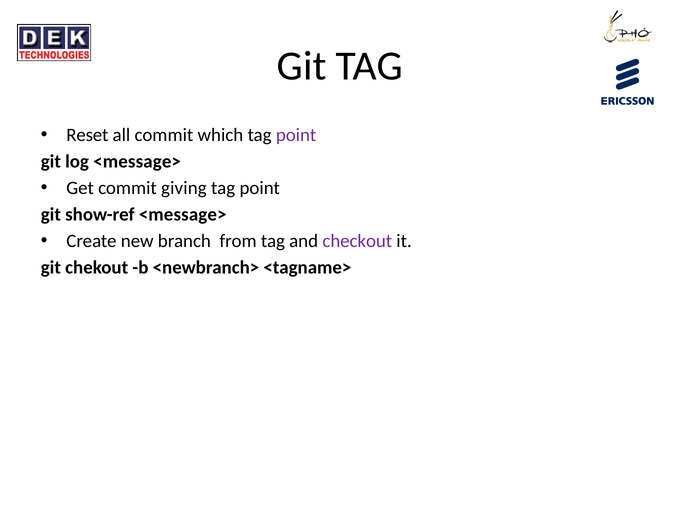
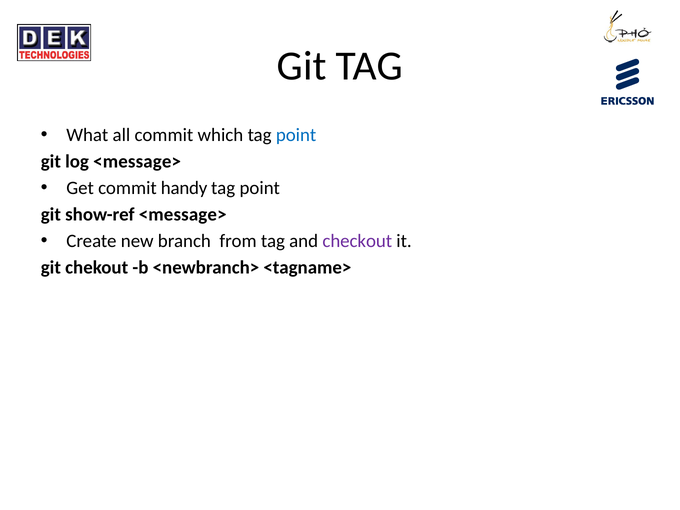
Reset: Reset -> What (87, 135)
point colour: purple -> blue (296, 135)
giving: giving -> handy (184, 188)
